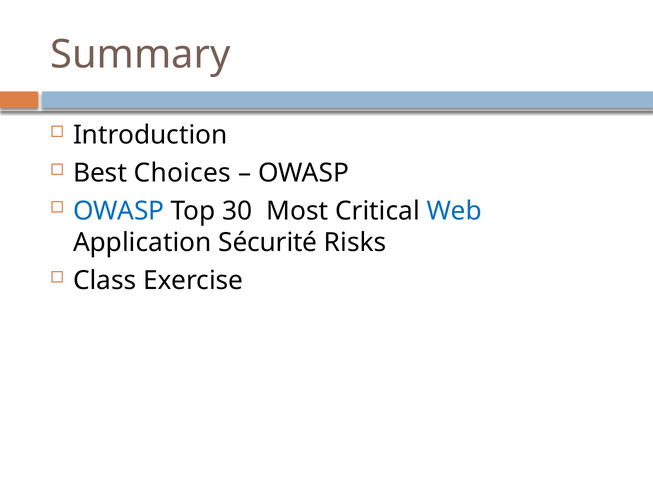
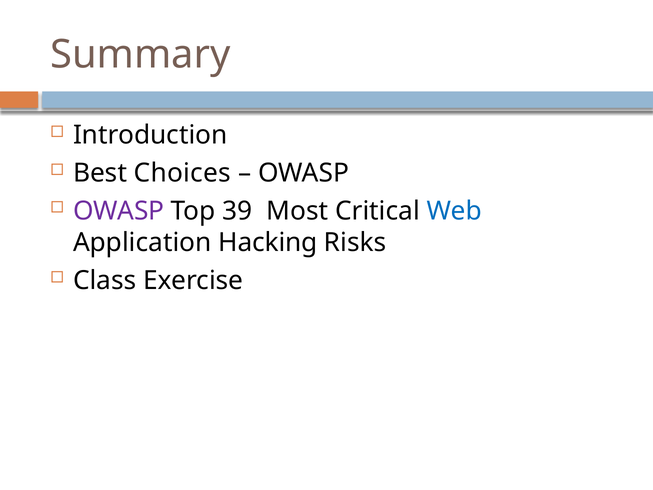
OWASP colour: blue -> purple (119, 211)
30: 30 -> 39 (237, 211)
Sécurité: Sécurité -> Hacking (268, 243)
